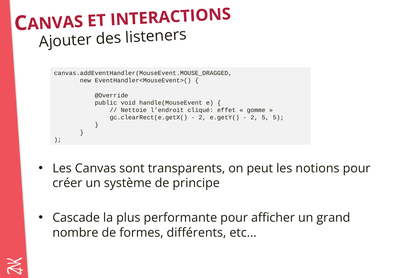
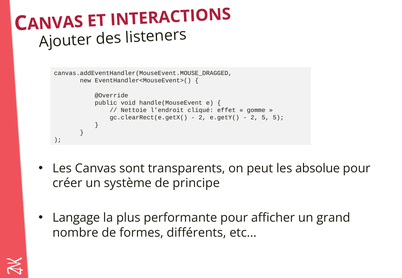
notions: notions -> absolue (318, 169)
Cascade: Cascade -> Langage (76, 218)
